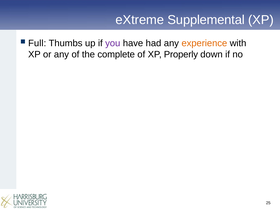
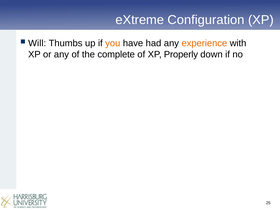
Supplemental: Supplemental -> Configuration (206, 20)
Full: Full -> Will (37, 43)
you colour: purple -> orange (113, 43)
